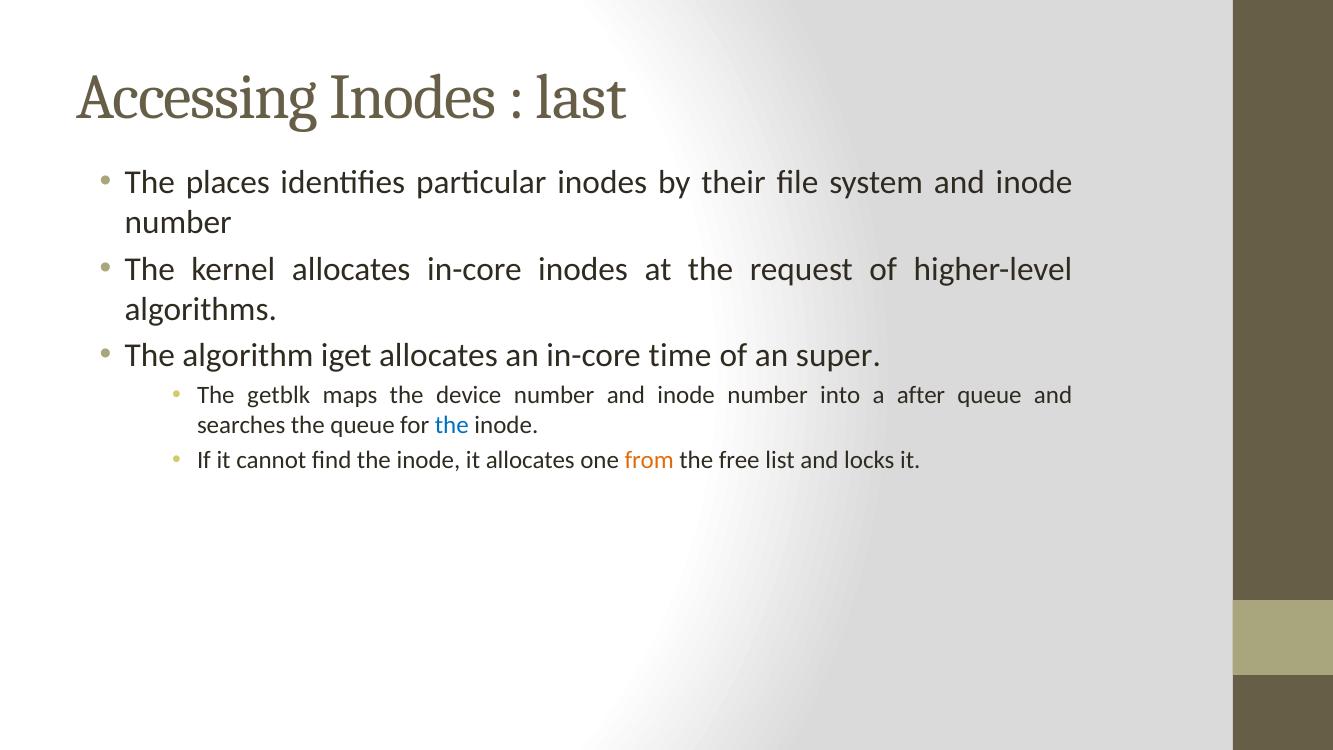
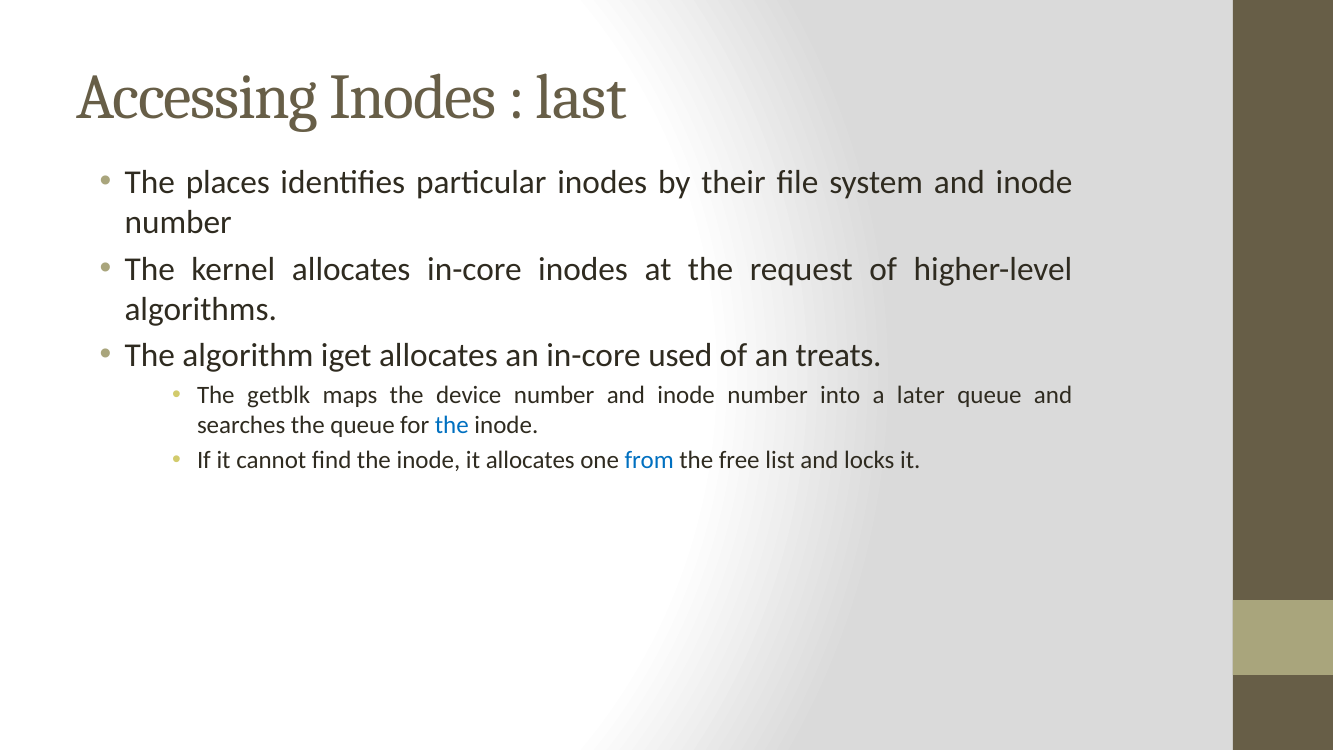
time: time -> used (680, 356)
super: super -> treats (839, 356)
after: after -> later (921, 395)
from colour: orange -> blue (649, 460)
